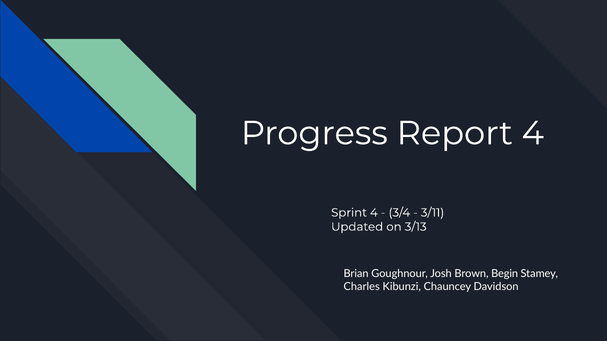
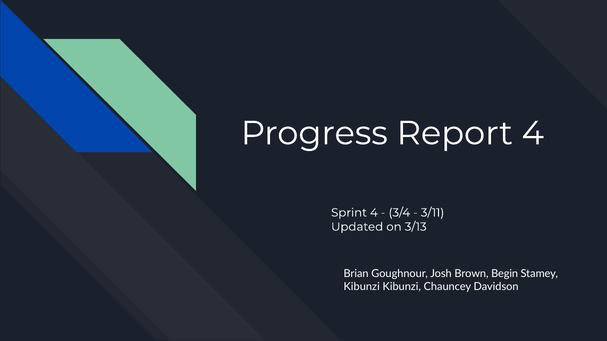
Charles: Charles -> Kibunzi (362, 287)
